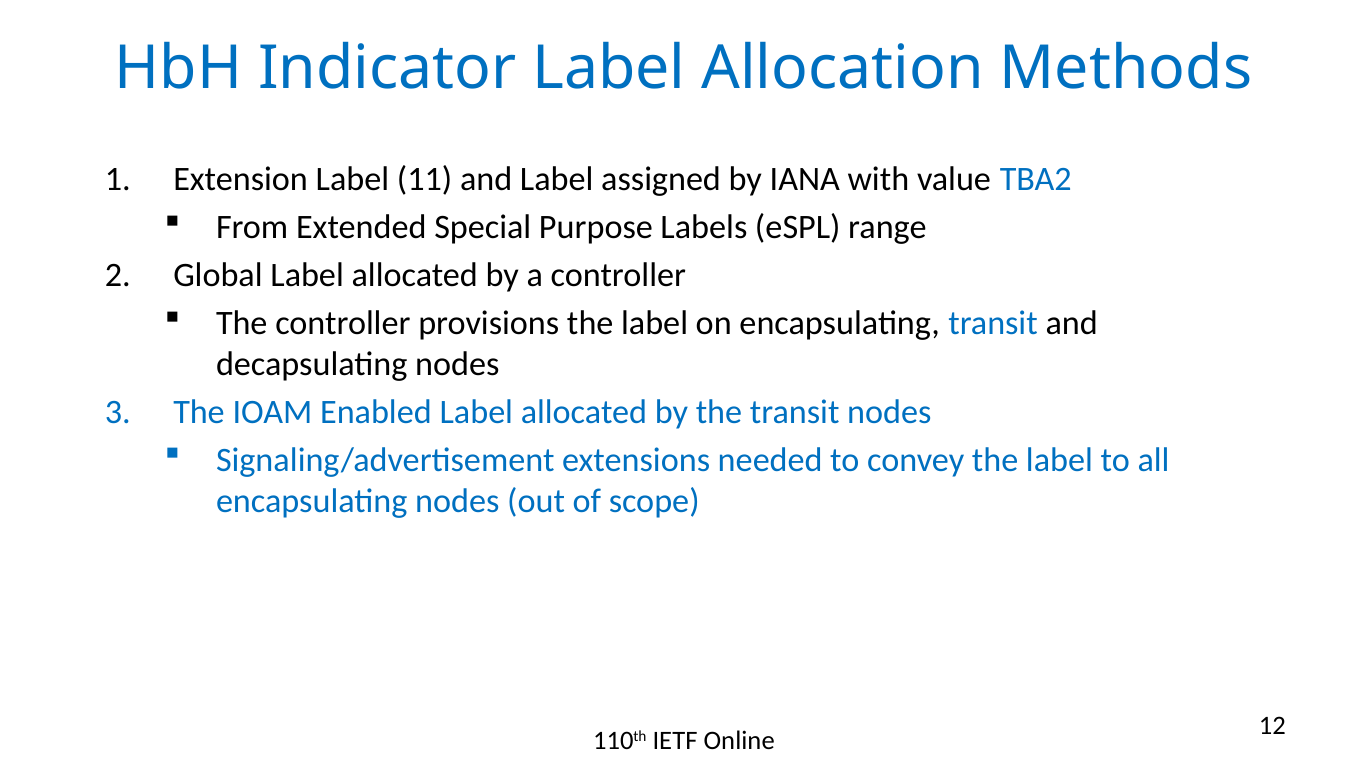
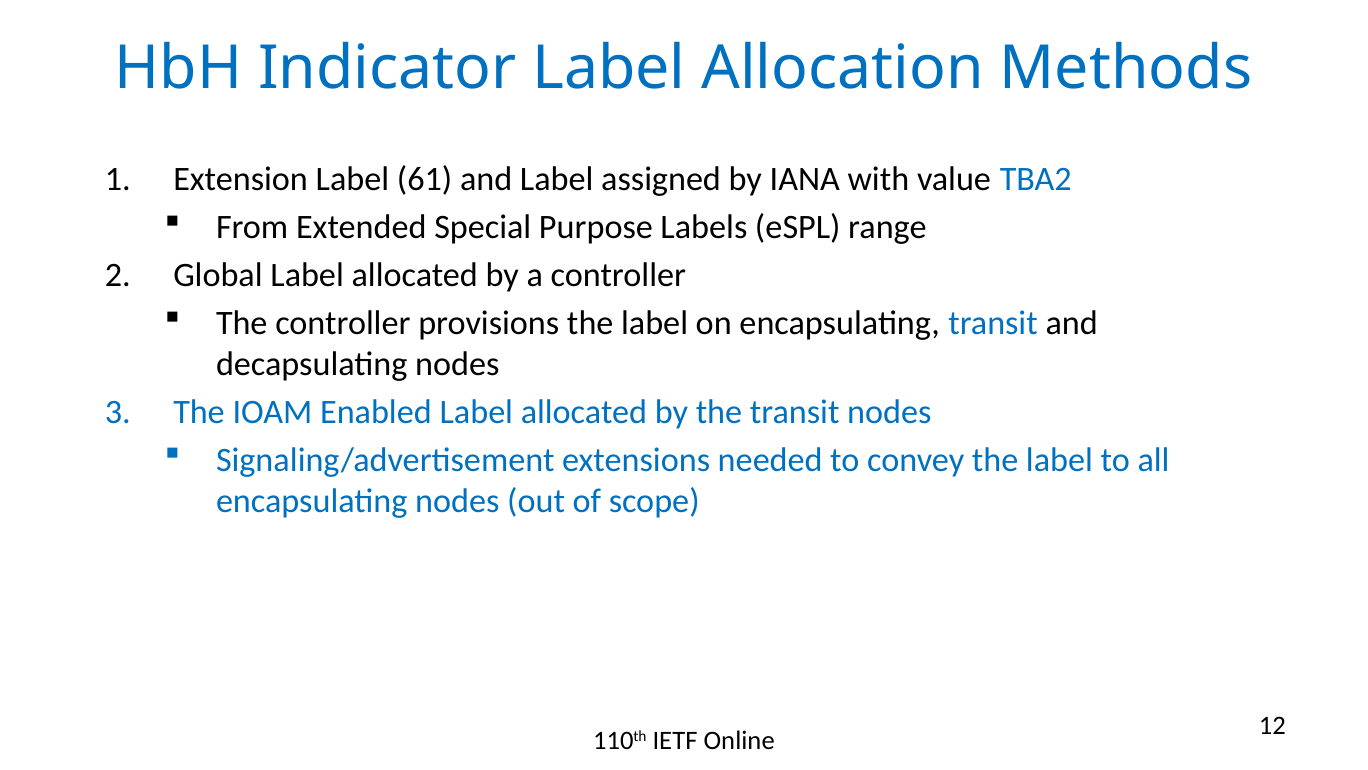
11: 11 -> 61 (425, 180)
